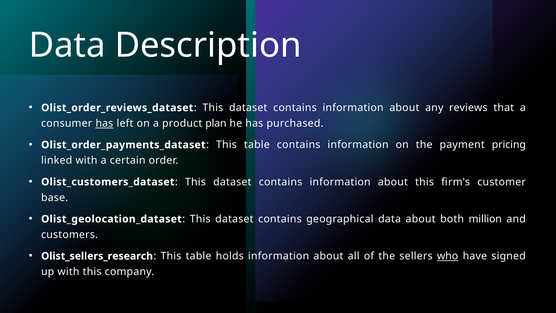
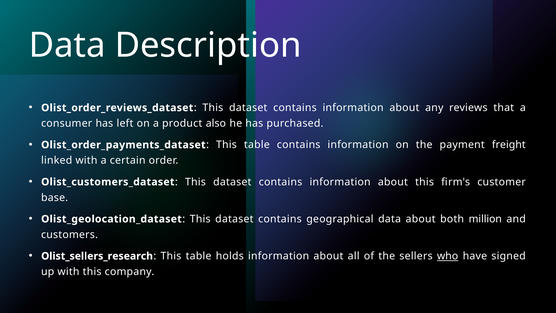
has underline: present -> none (104, 123)
plan: plan -> also (216, 123)
pricing: pricing -> freight (509, 145)
